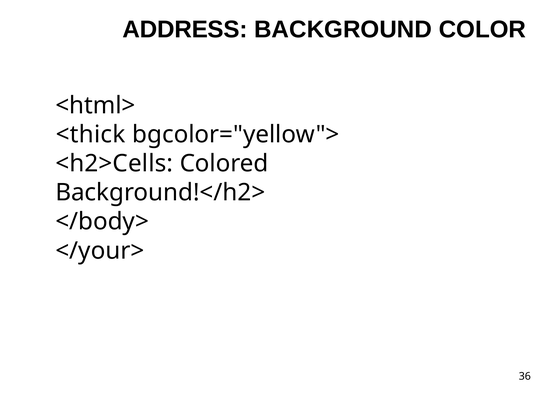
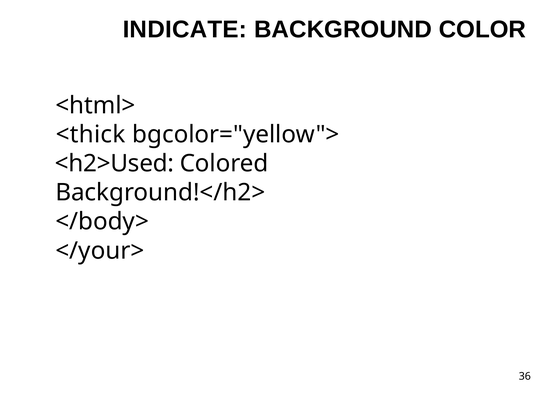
ADDRESS: ADDRESS -> INDICATE (185, 29)
<h2>Cells: <h2>Cells -> <h2>Used (114, 163)
